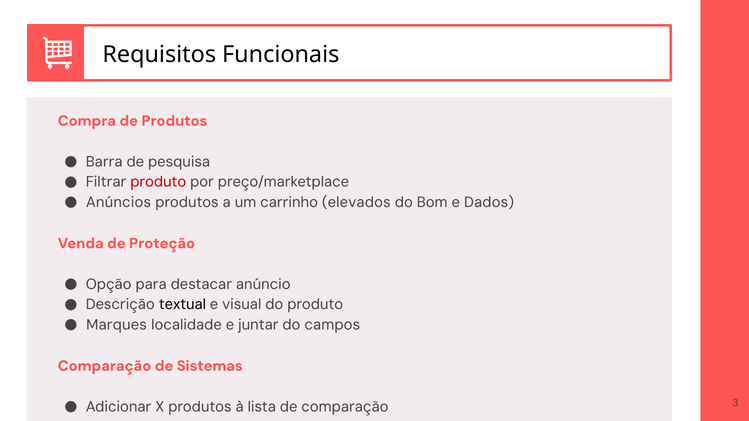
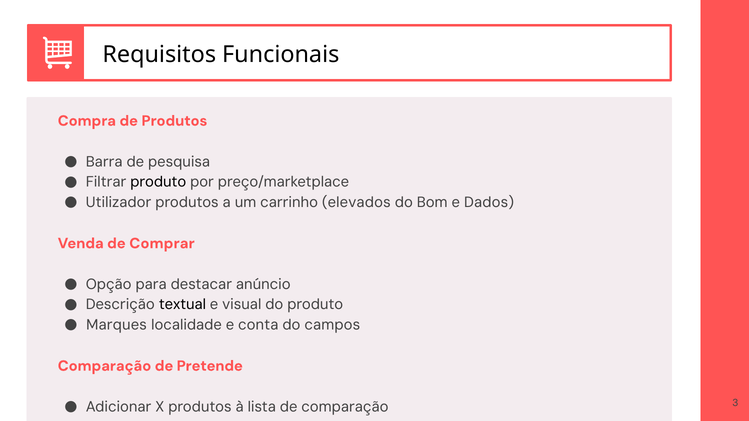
produto colour: red -> black (158, 182)
Anúncios: Anúncios -> Utilizador (119, 203)
Proteção: Proteção -> Comprar (162, 244)
juntar: juntar -> conta (258, 325)
Sistemas: Sistemas -> Pretende (210, 366)
